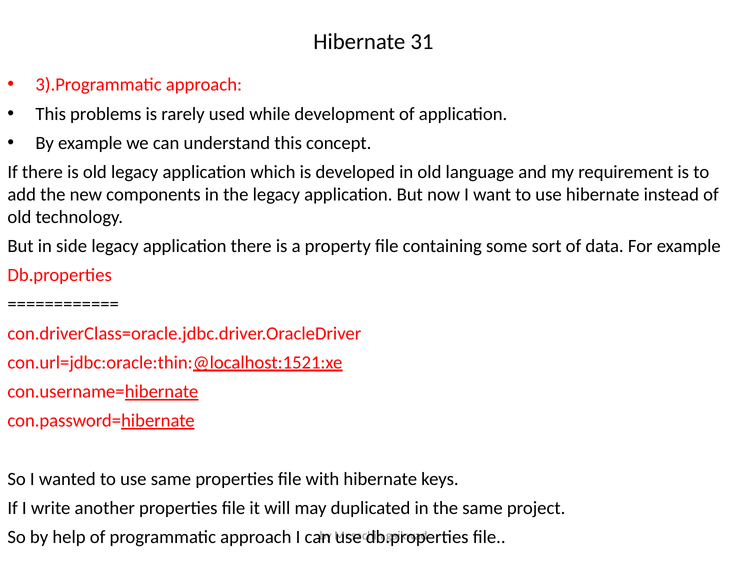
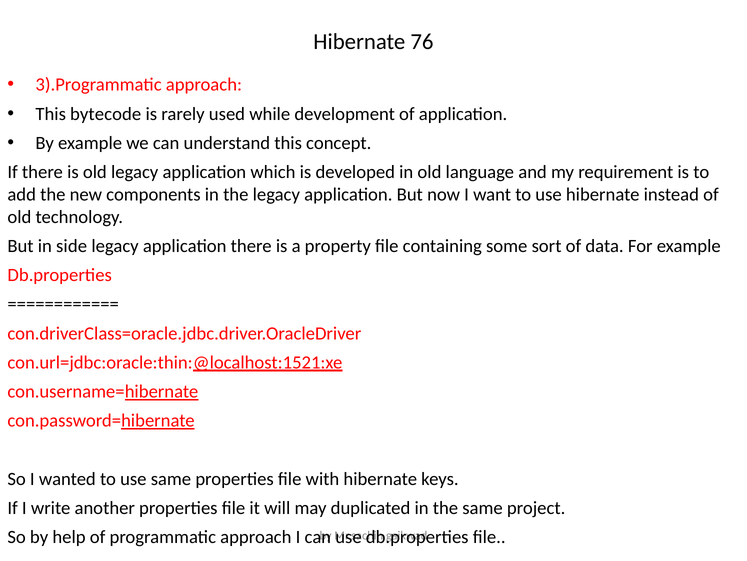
31: 31 -> 76 (422, 41)
problems: problems -> bytecode (106, 114)
